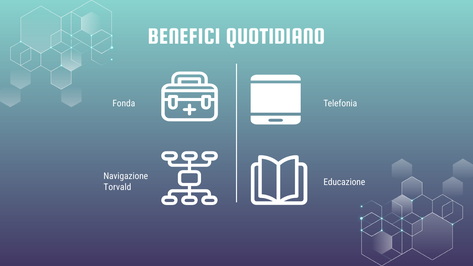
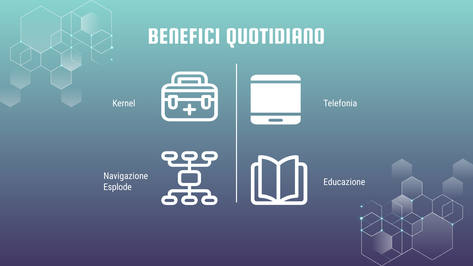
Fonda: Fonda -> Kernel (124, 104)
Torvald: Torvald -> Esplode (118, 187)
